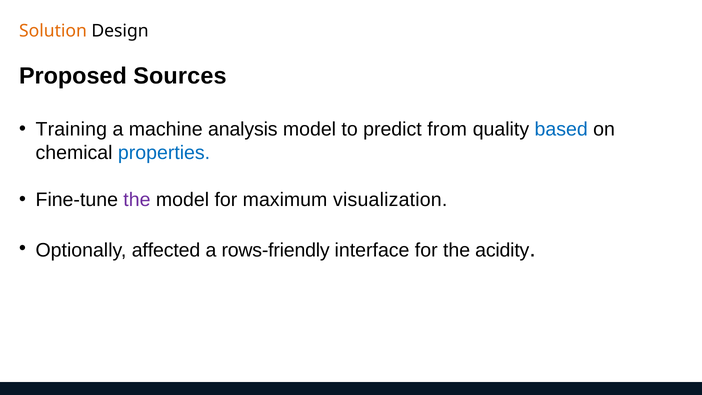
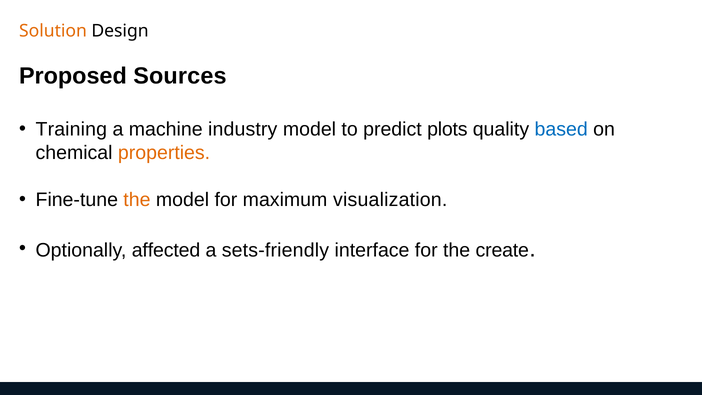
analysis: analysis -> industry (243, 130)
from: from -> plots (447, 130)
properties colour: blue -> orange (164, 153)
the colour: purple -> orange (137, 200)
rows-friendly: rows-friendly -> sets-friendly (275, 250)
acidity: acidity -> create (502, 250)
